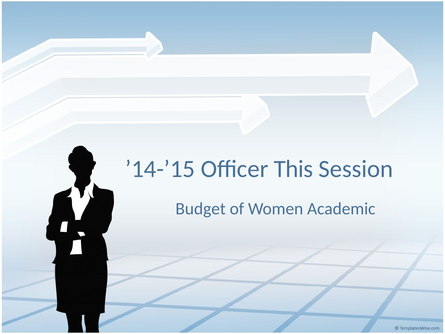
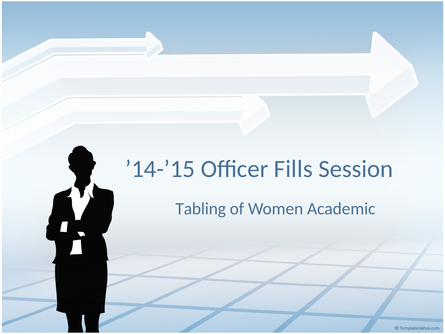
This: This -> Fills (293, 169)
Budget: Budget -> Tabling (201, 209)
